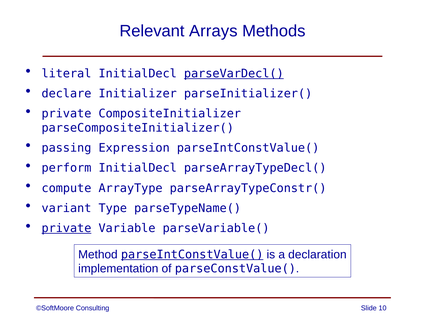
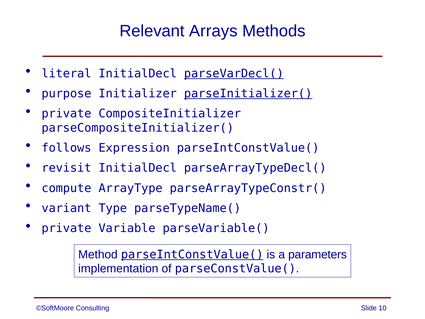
declare: declare -> purpose (66, 94)
parseInitializer( underline: none -> present (248, 94)
passing: passing -> follows (66, 148)
perform: perform -> revisit (66, 168)
private underline: present -> none (66, 228)
declaration: declaration -> parameters (318, 254)
